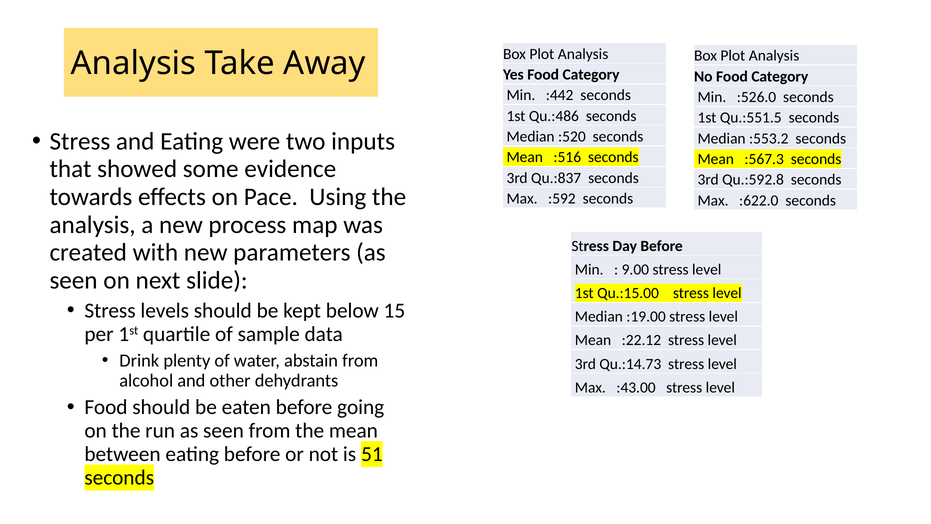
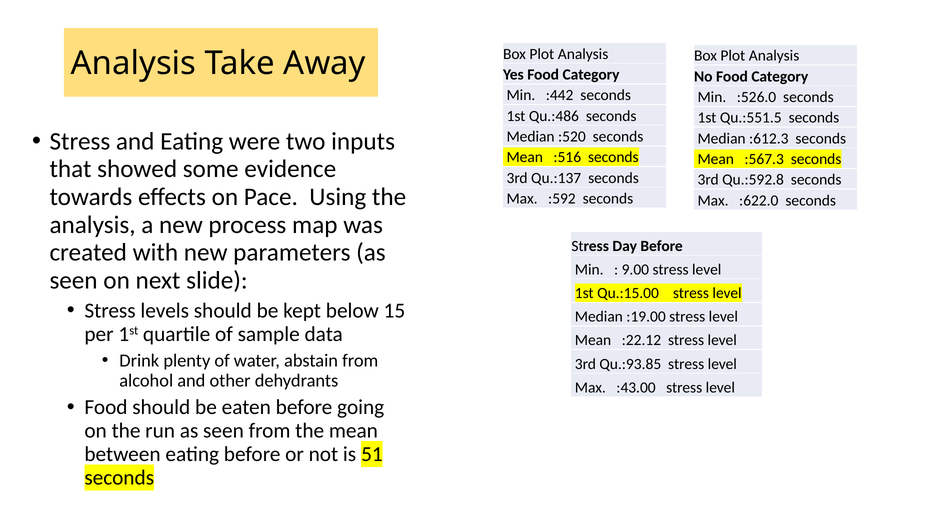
:553.2: :553.2 -> :612.3 (769, 138)
Qu.:837: Qu.:837 -> Qu.:137 (556, 178)
Qu.:14.73: Qu.:14.73 -> Qu.:93.85 (630, 364)
